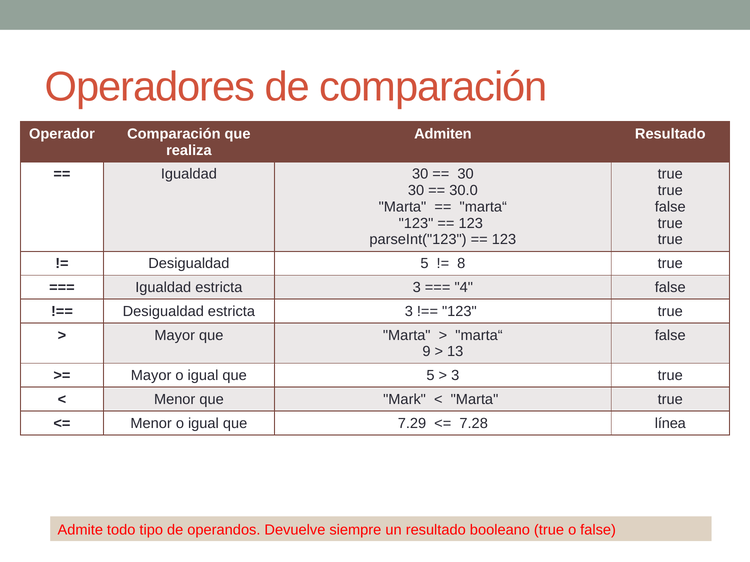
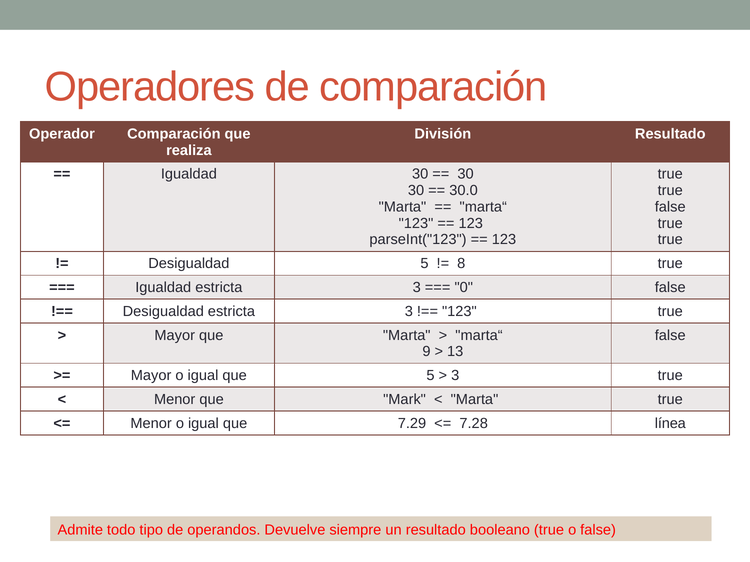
Admiten: Admiten -> División (443, 134)
4: 4 -> 0 (464, 288)
